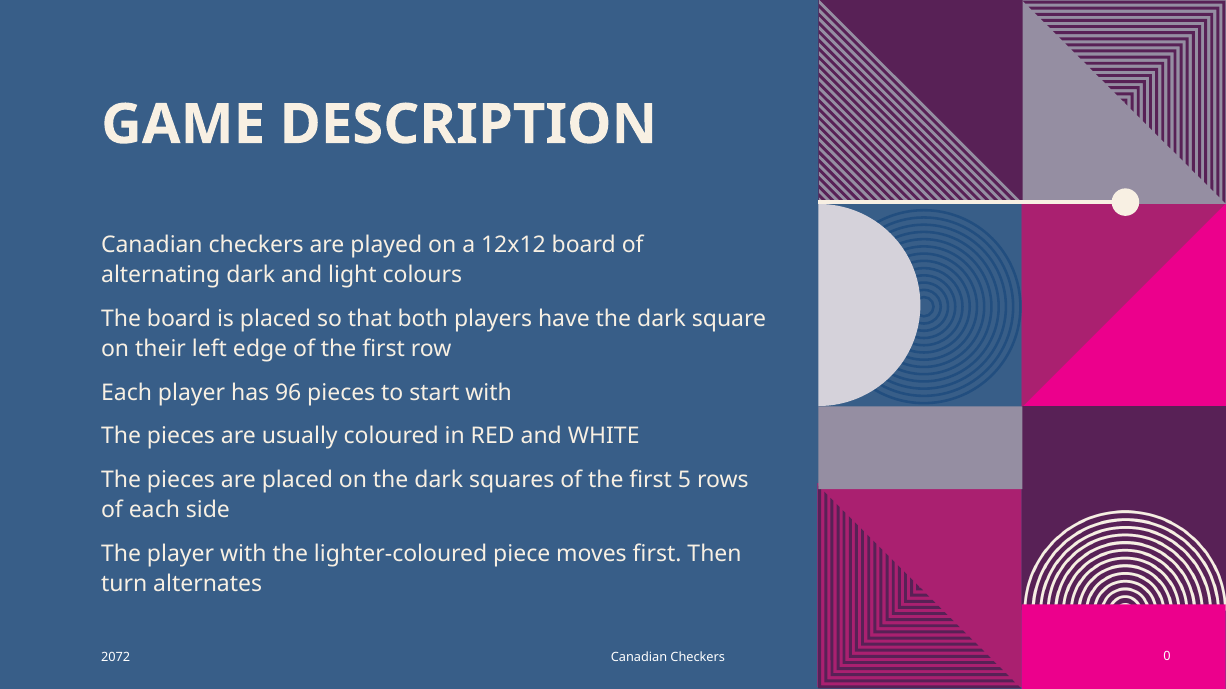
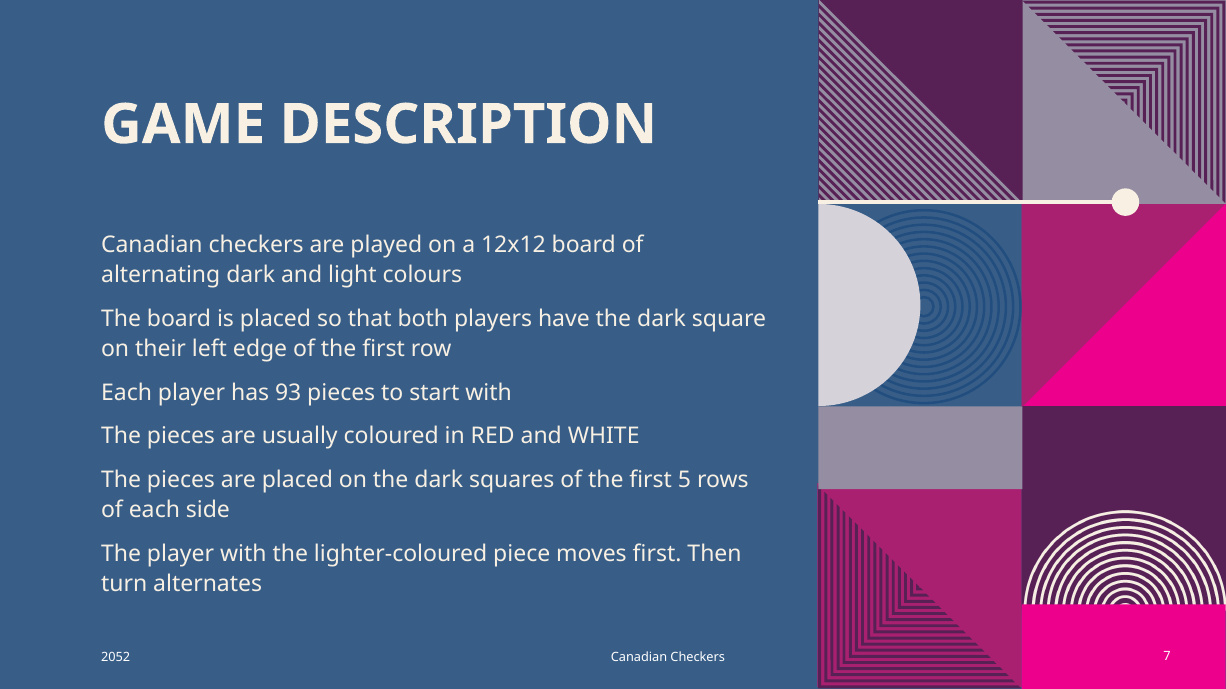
96: 96 -> 93 (288, 393)
2072: 2072 -> 2052 (116, 658)
0: 0 -> 7 (1167, 657)
